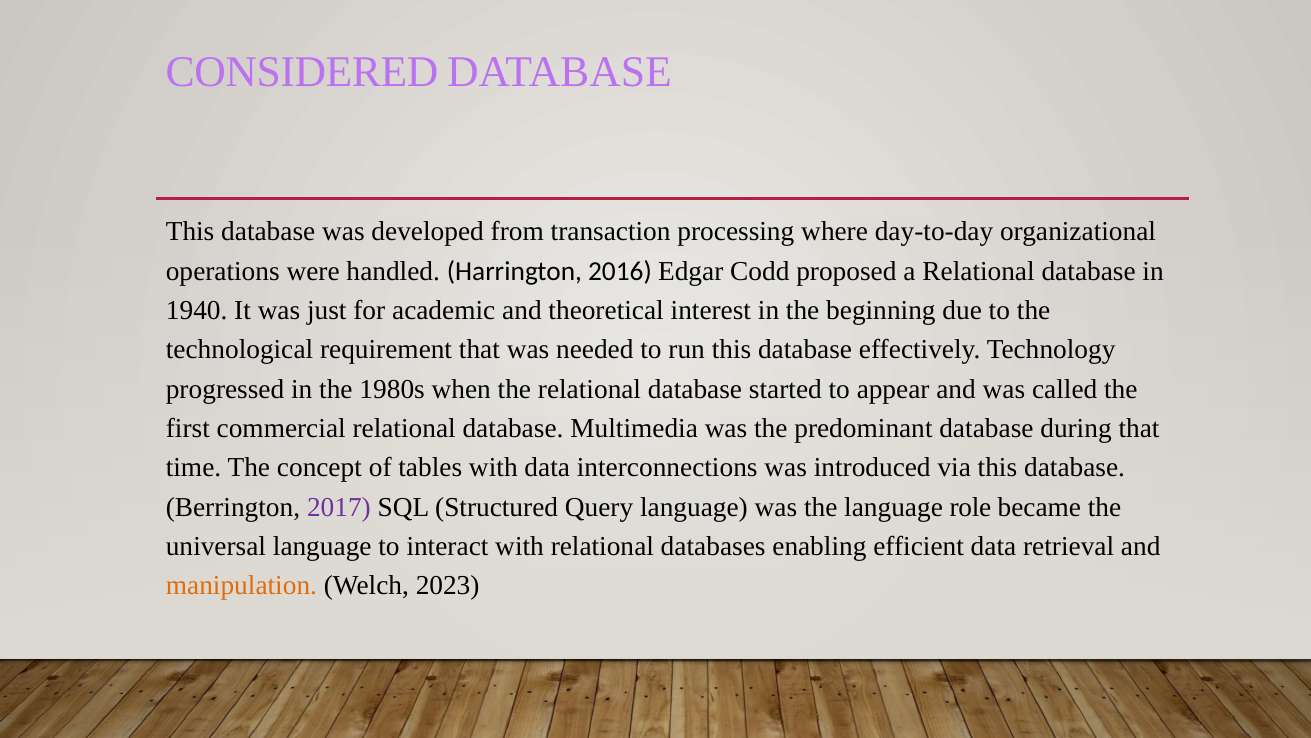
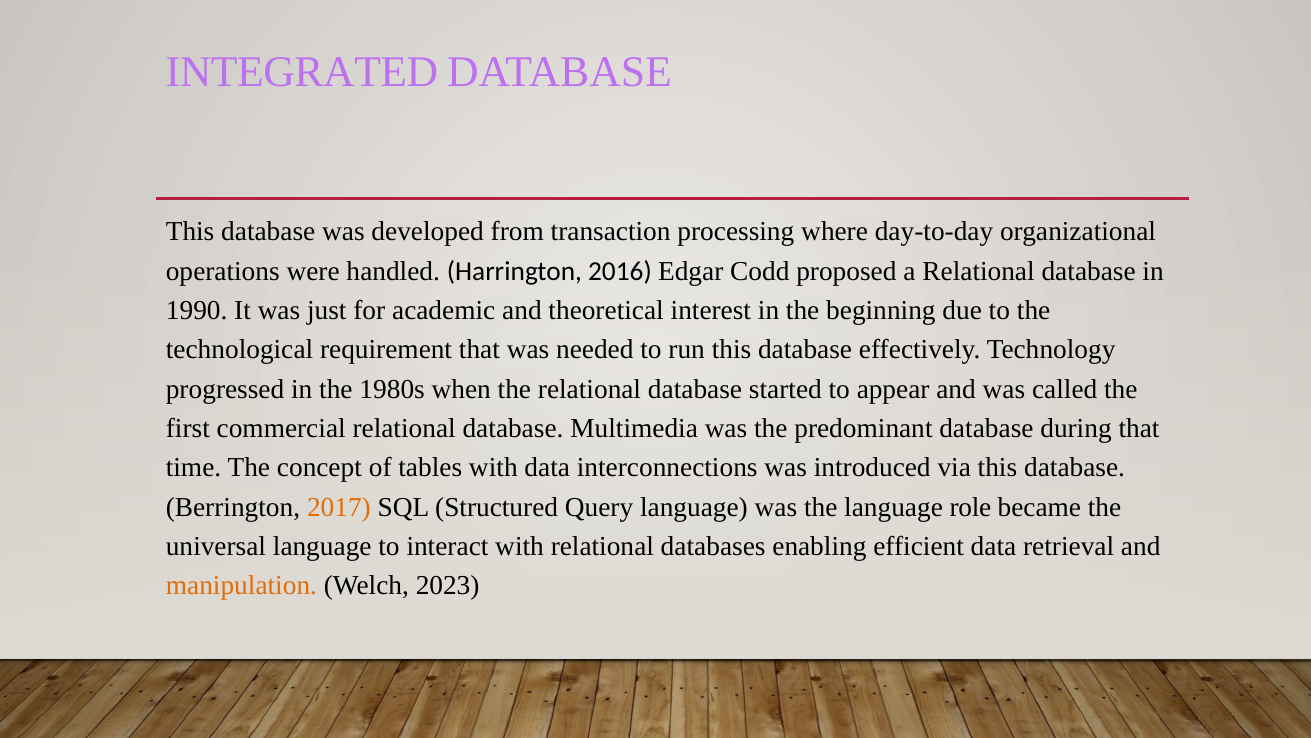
CONSIDERED: CONSIDERED -> INTEGRATED (302, 72)
1940: 1940 -> 1990 (197, 310)
2017 colour: purple -> orange (339, 507)
